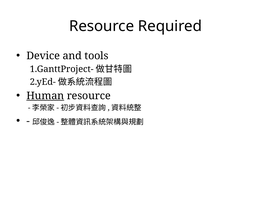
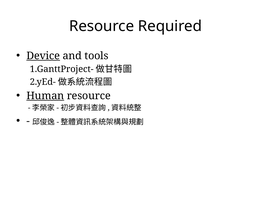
Device underline: none -> present (43, 56)
